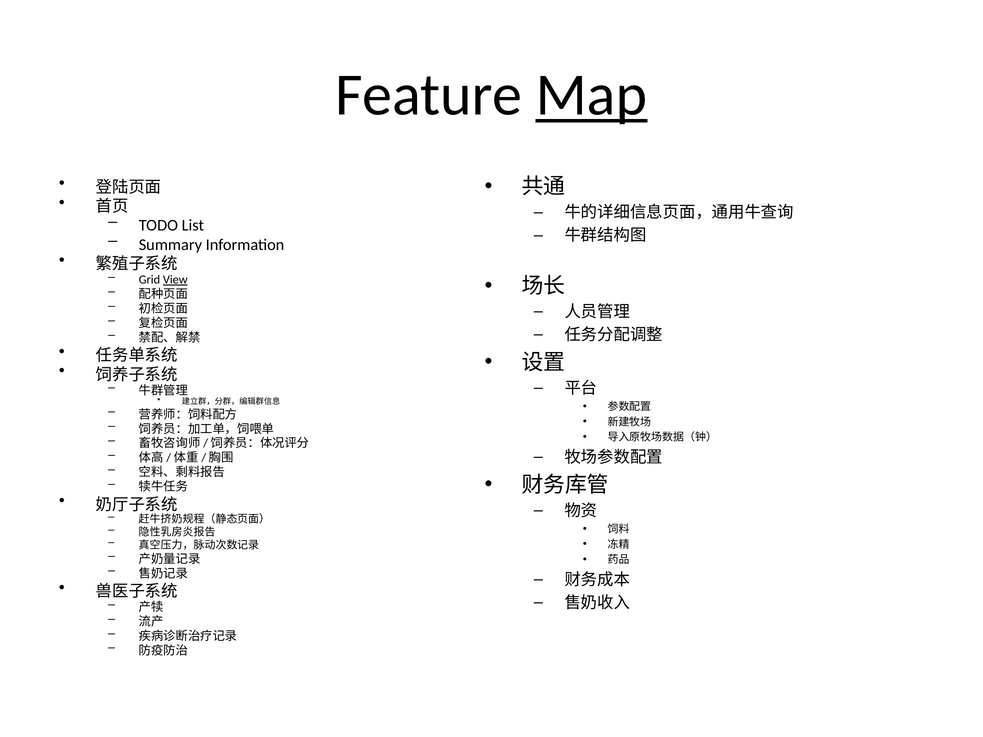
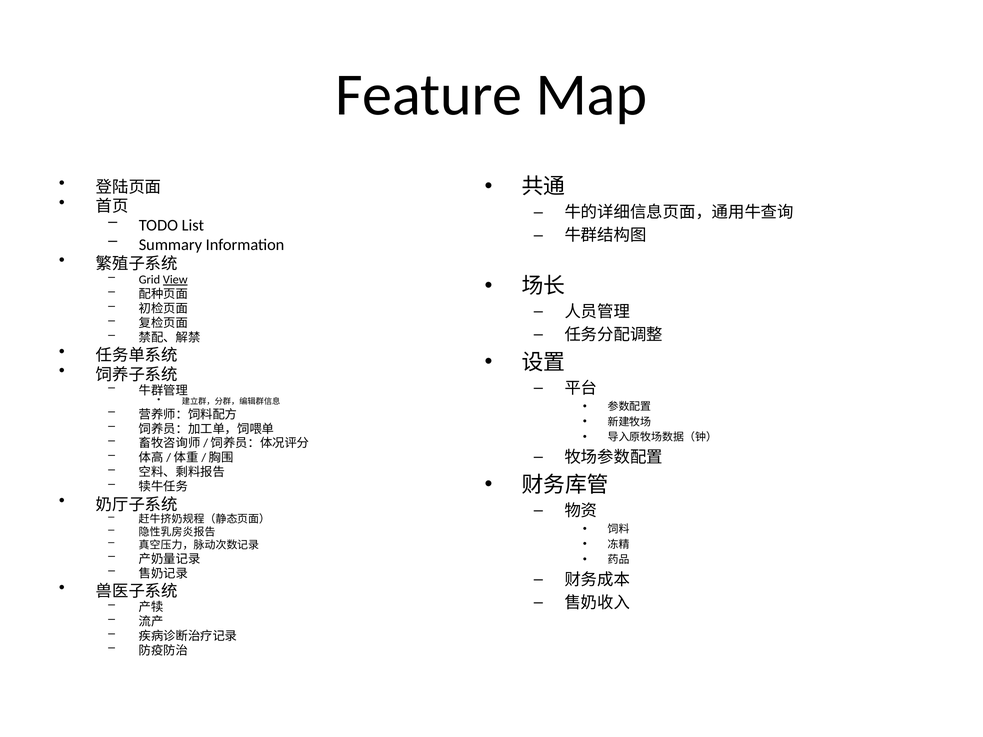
Map underline: present -> none (591, 95)
